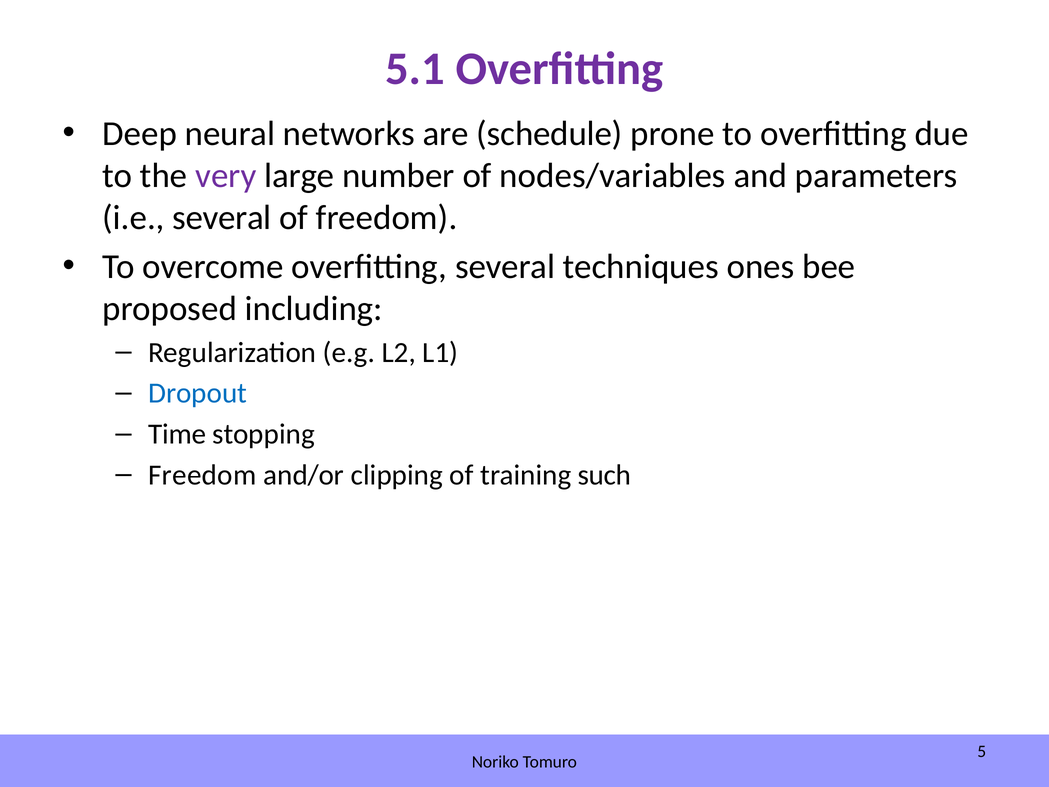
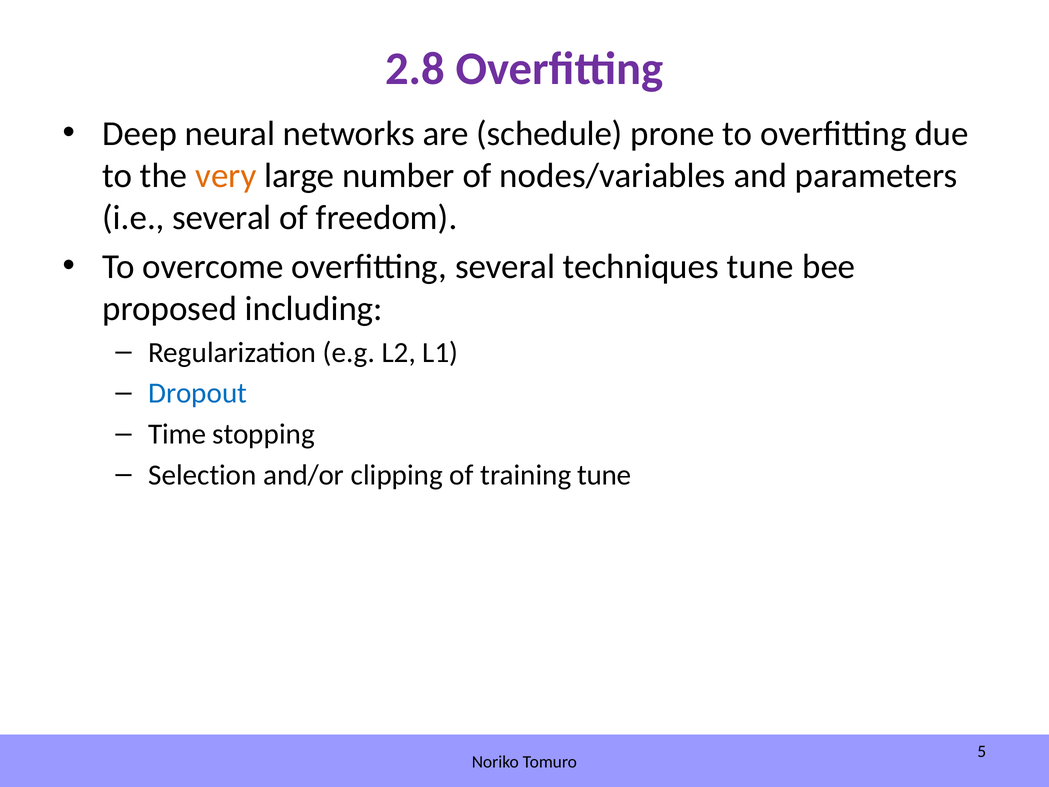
5.1: 5.1 -> 2.8 (415, 69)
very colour: purple -> orange (226, 176)
techniques ones: ones -> tune (760, 266)
Freedom: Freedom -> Selection (202, 475)
training such: such -> tune (604, 475)
